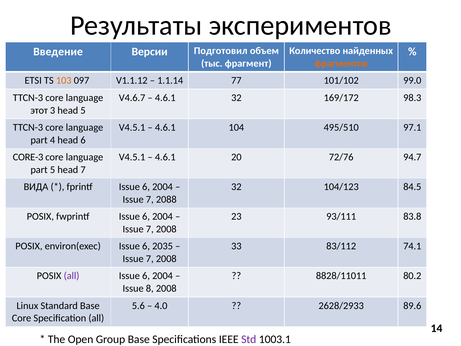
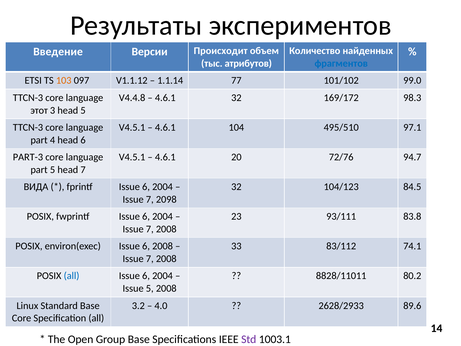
Подготовил: Подготовил -> Происходит (221, 51)
фрагмент: фрагмент -> атрибутов (248, 63)
фрагментов colour: orange -> blue (341, 63)
V4.6.7: V4.6.7 -> V4.4.8 (132, 98)
CORE-3: CORE-3 -> PART-3 (28, 157)
2088: 2088 -> 2098 (166, 199)
6 2035: 2035 -> 2008 (163, 246)
all colour: purple -> blue (72, 276)
Issue 8: 8 -> 5 (150, 288)
5.6: 5.6 -> 3.2 (138, 305)
